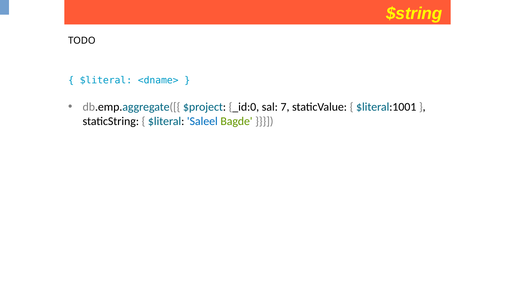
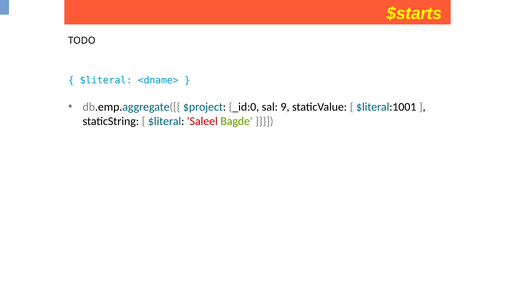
$string: $string -> $starts (414, 13)
7: 7 -> 9 (285, 107)
Saleel colour: blue -> red (202, 121)
